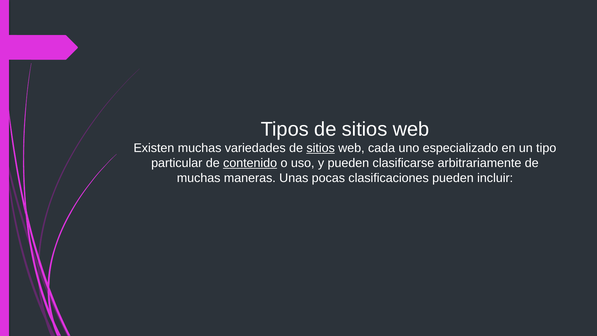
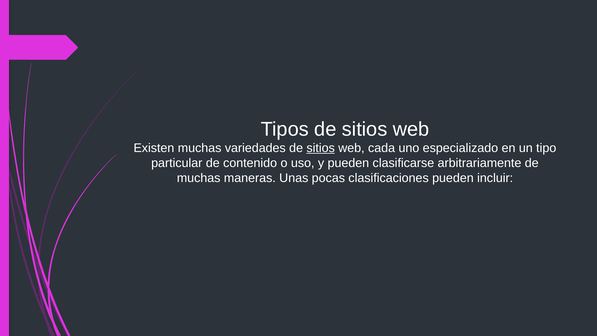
contenido underline: present -> none (250, 163)
